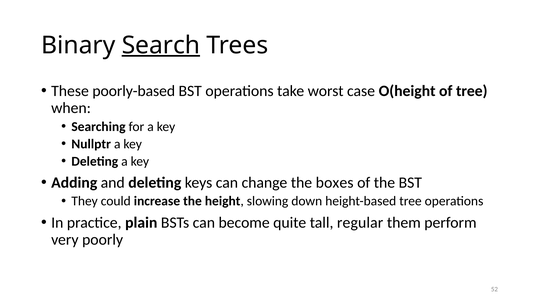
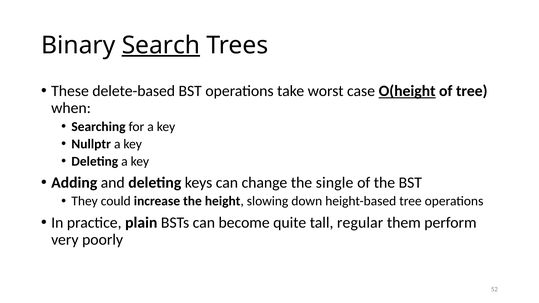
poorly-based: poorly-based -> delete-based (134, 91)
O(height underline: none -> present (407, 91)
boxes: boxes -> single (335, 183)
